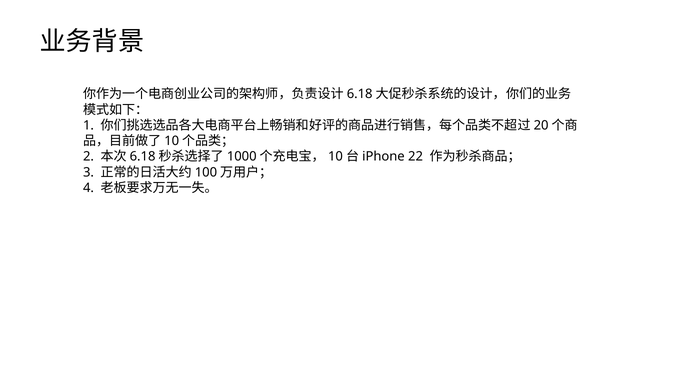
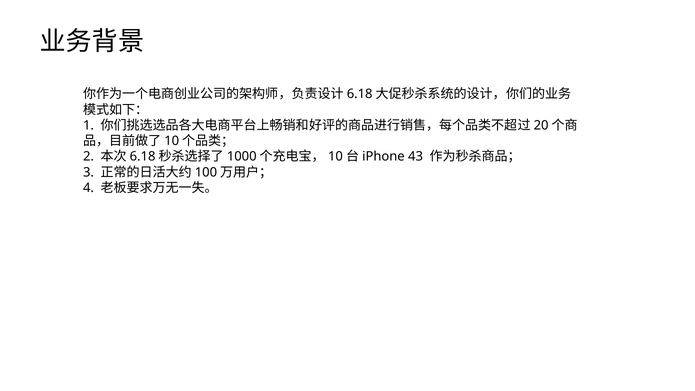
22: 22 -> 43 (416, 157)
